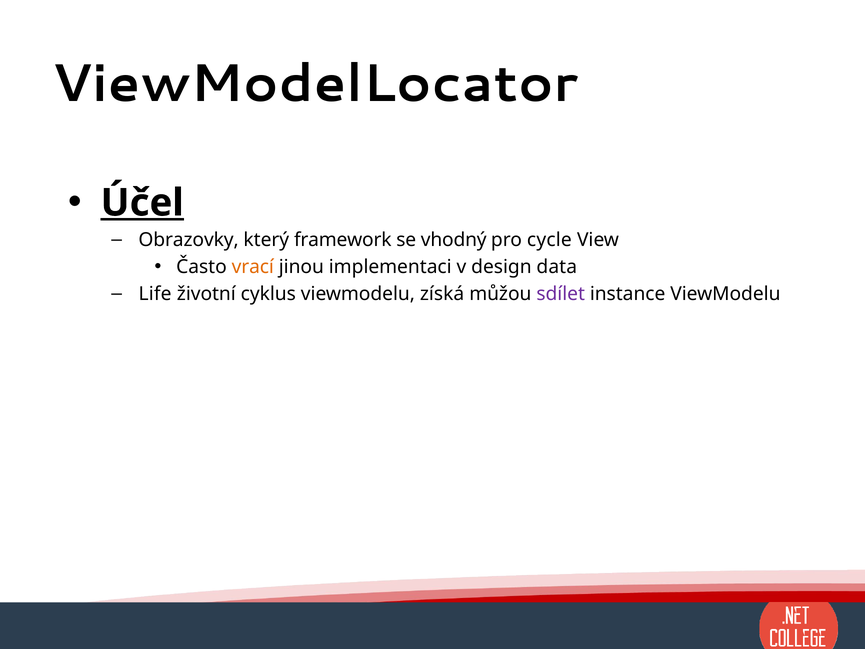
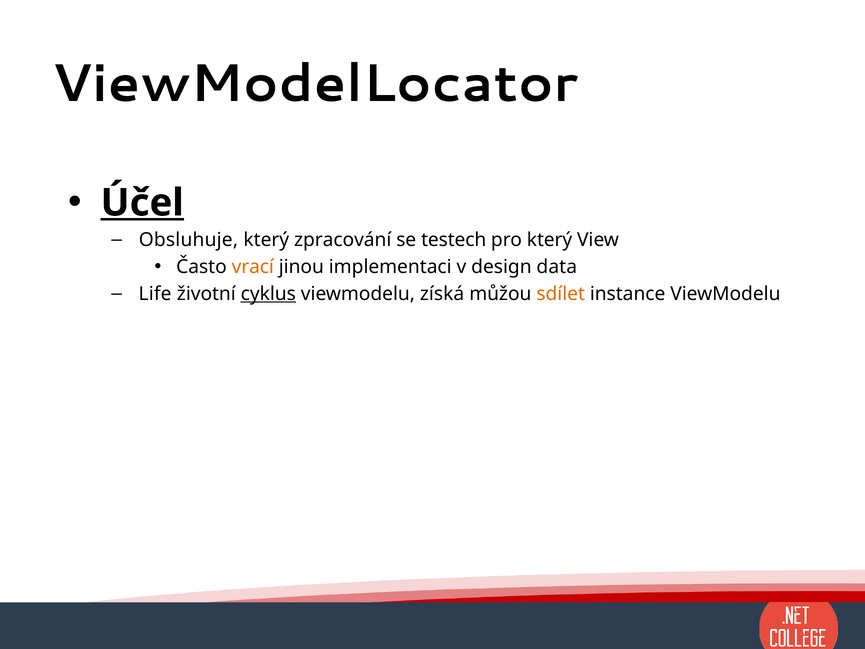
Obrazovky: Obrazovky -> Obsluhuje (188, 240)
framework: framework -> zpracování (343, 240)
vhodný: vhodný -> testech (454, 240)
pro cycle: cycle -> který (550, 240)
cyklus underline: none -> present (268, 294)
sdílet colour: purple -> orange (561, 294)
